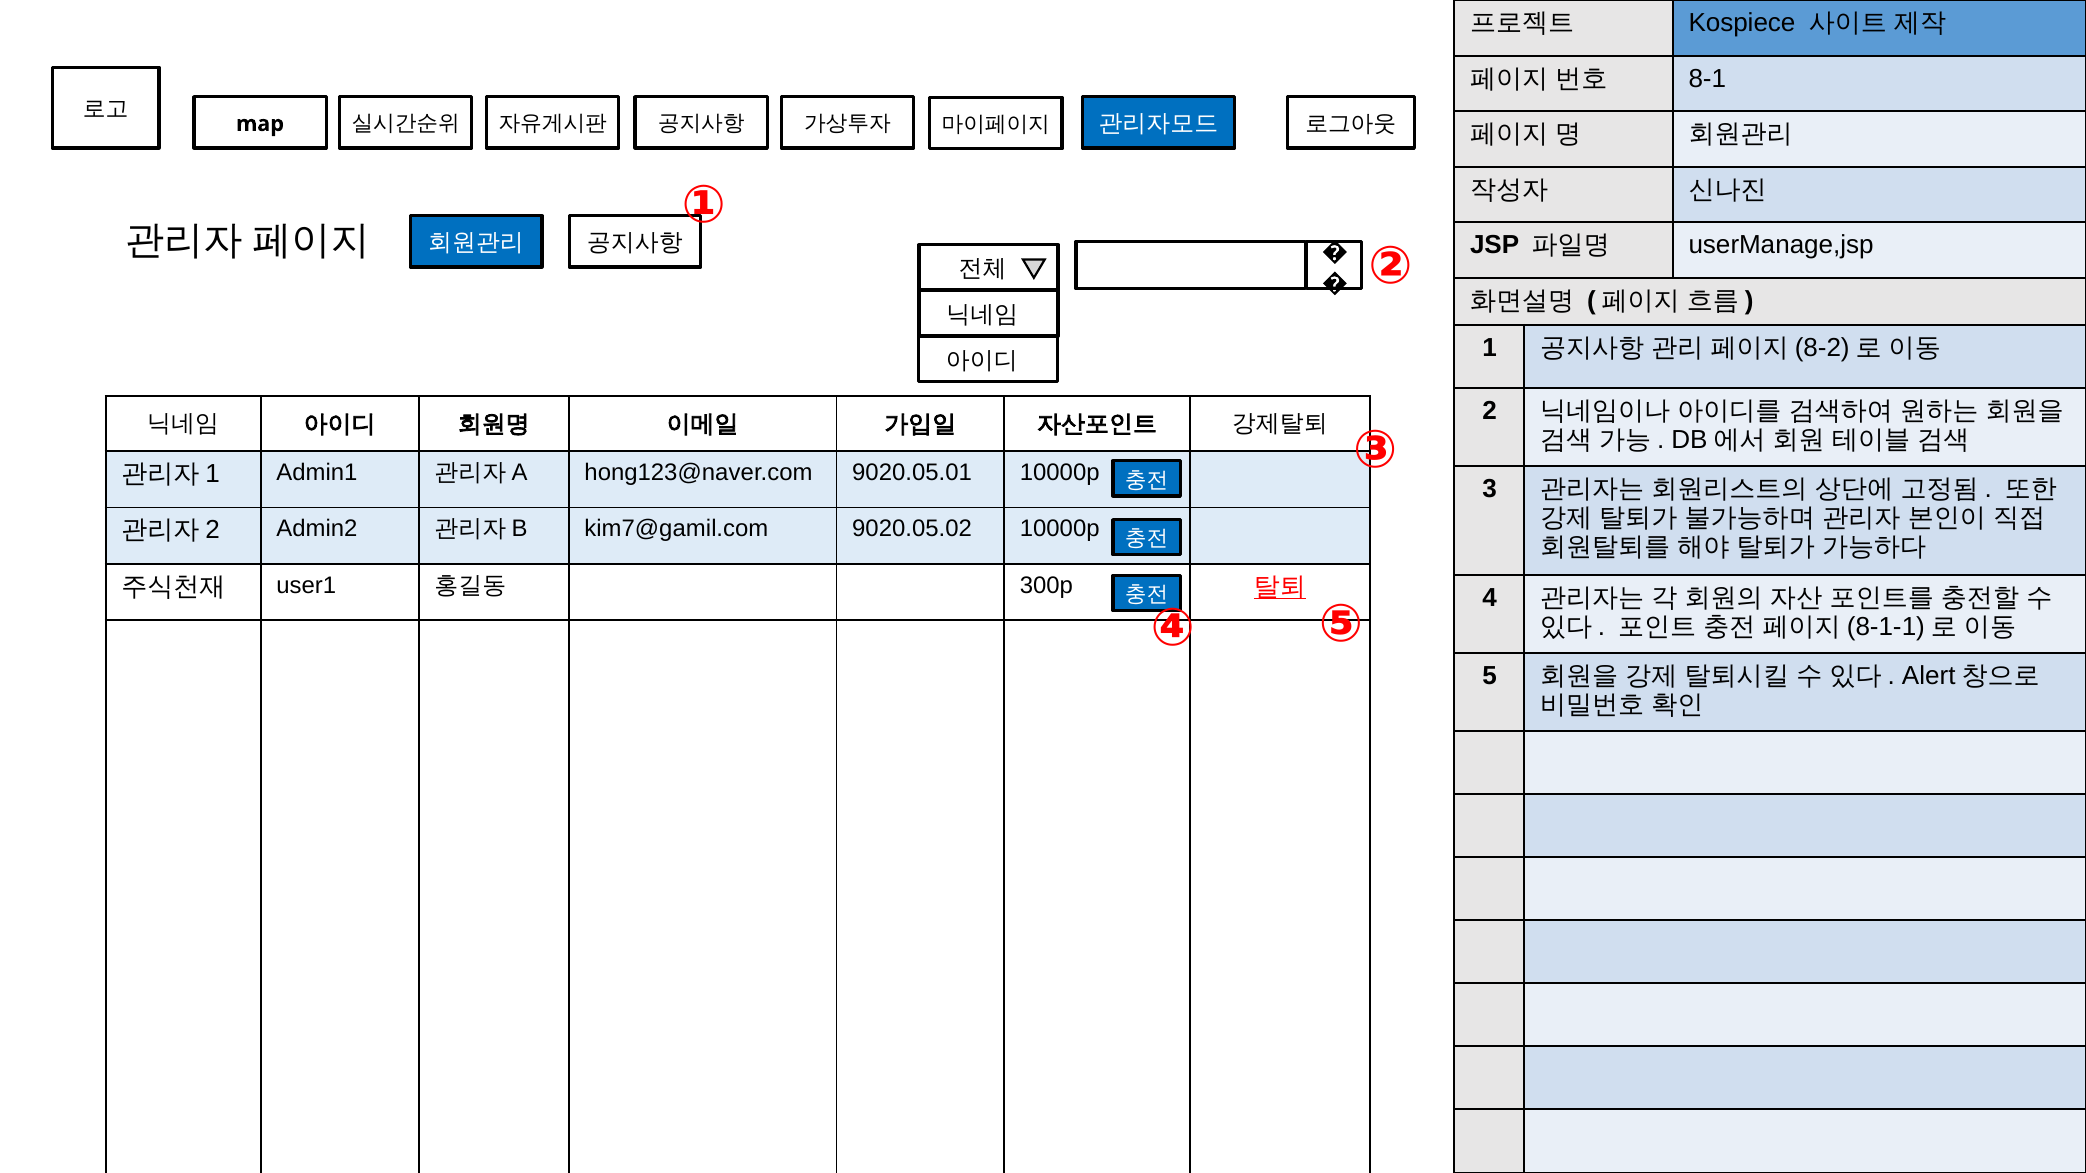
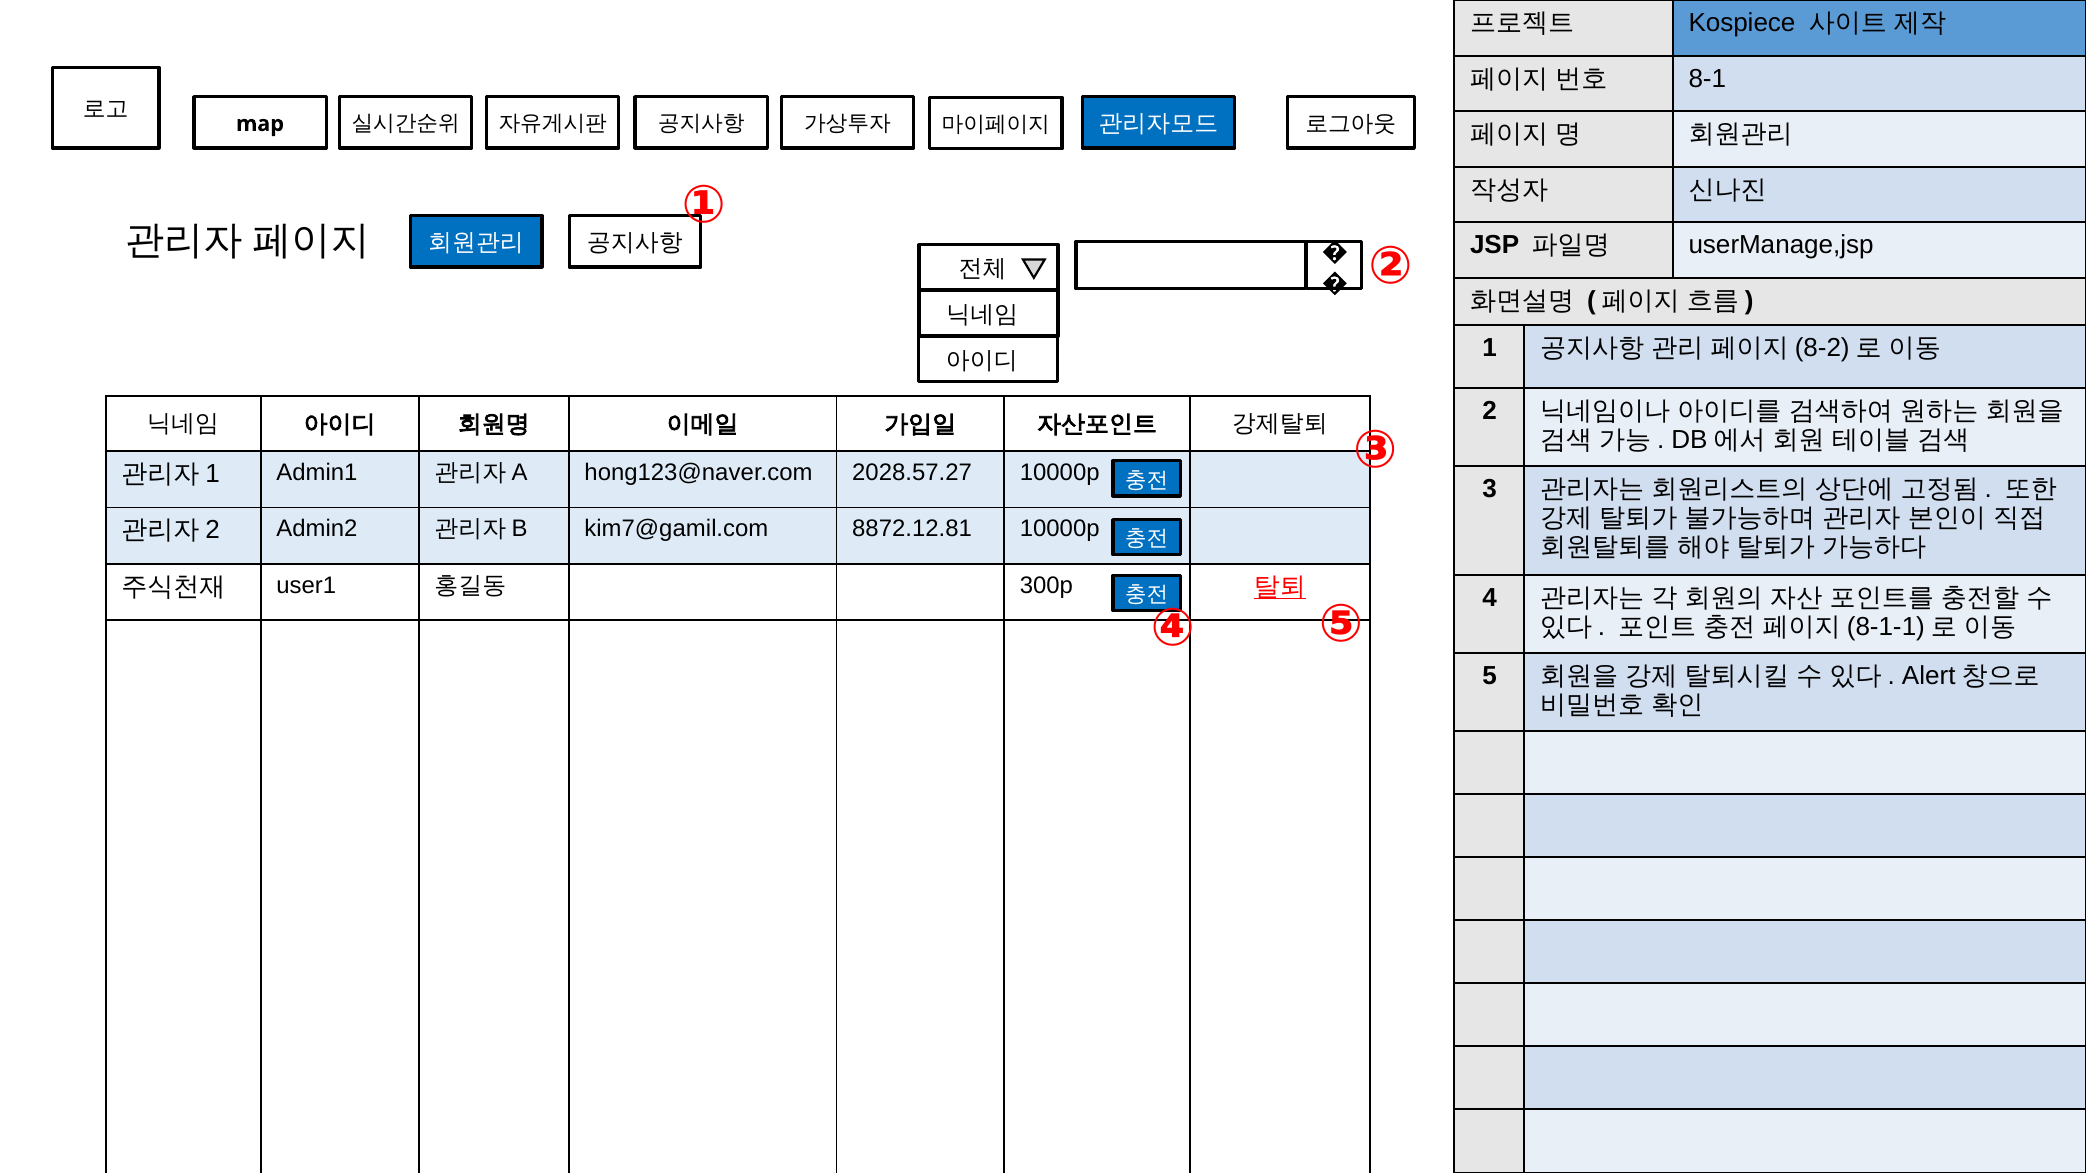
9020.05.01: 9020.05.01 -> 2028.57.27 (912, 473)
9020.05.02: 9020.05.02 -> 8872.12.81 (912, 529)
